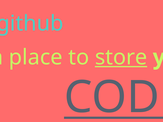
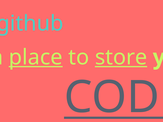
place underline: none -> present (36, 57)
